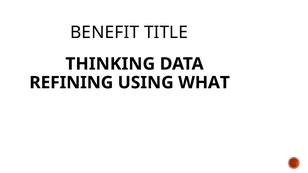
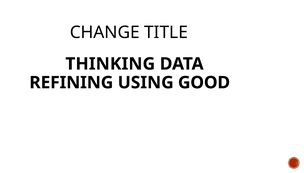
BENEFIT: BENEFIT -> CHANGE (105, 32)
WHAT: WHAT -> GOOD (204, 83)
